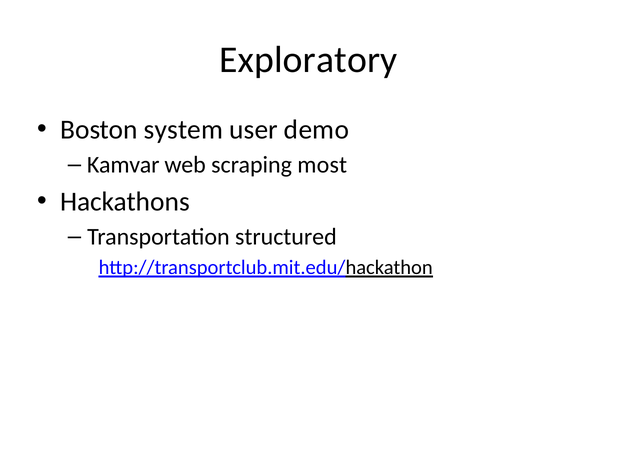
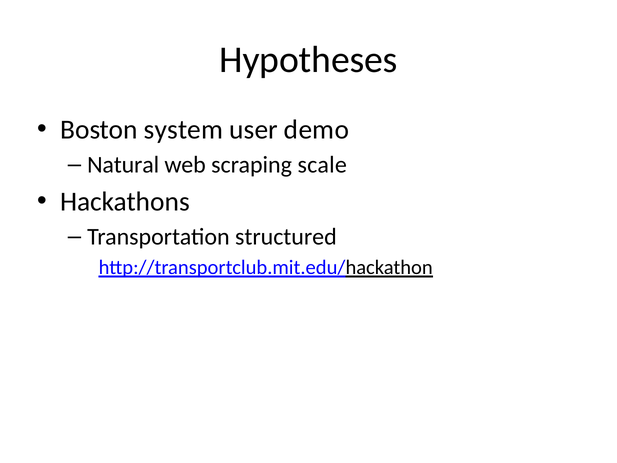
Exploratory: Exploratory -> Hypotheses (308, 60)
Kamvar: Kamvar -> Natural (123, 165)
most: most -> scale (322, 165)
